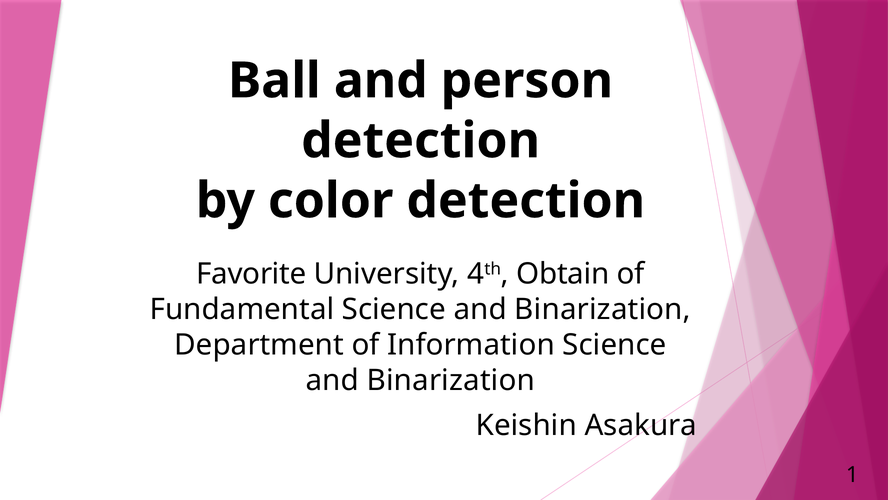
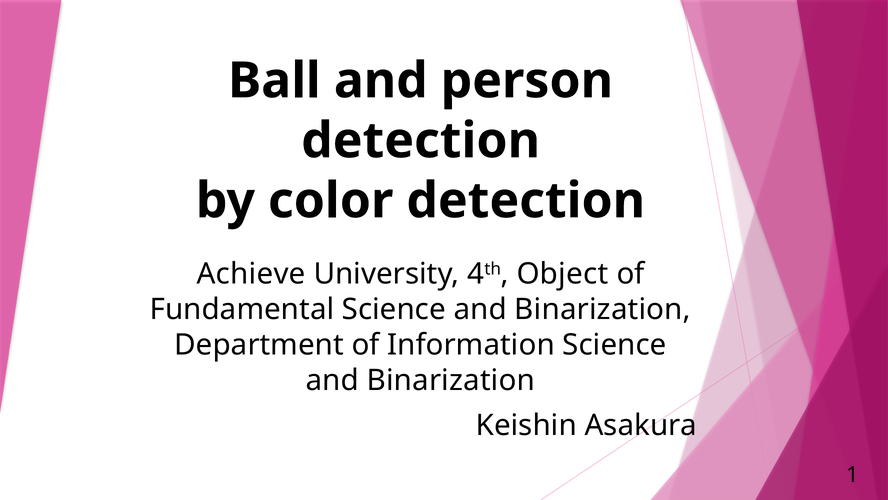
Favorite: Favorite -> Achieve (251, 274)
Obtain: Obtain -> Object (563, 274)
